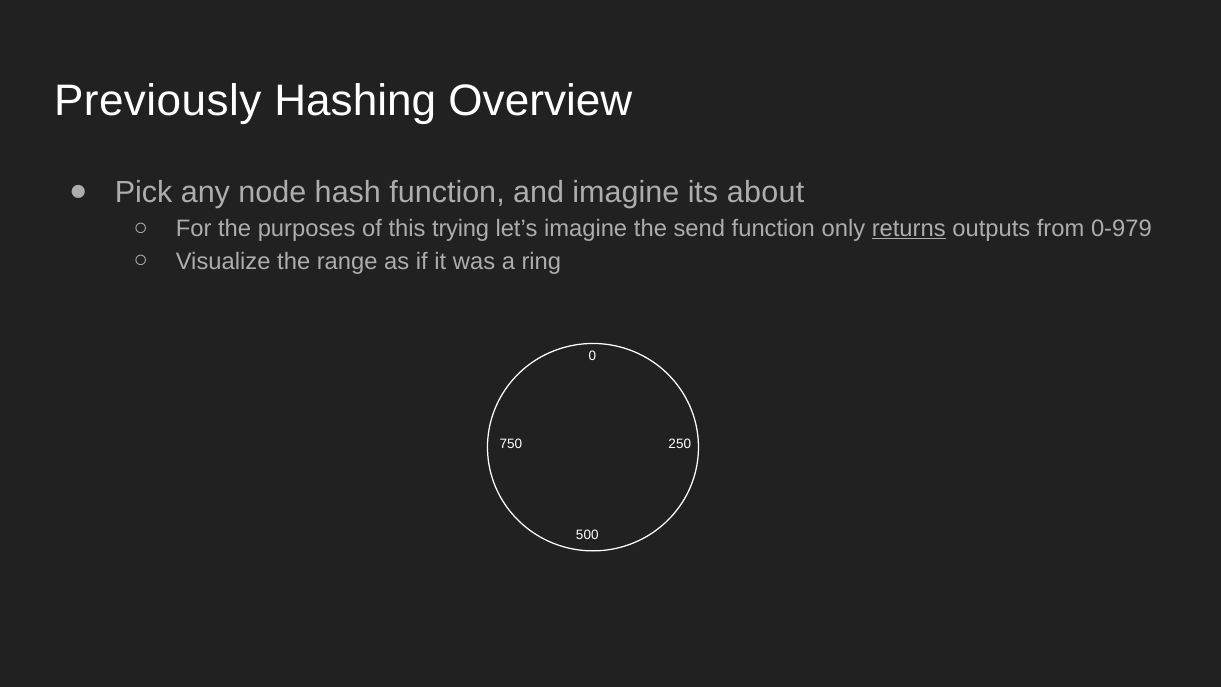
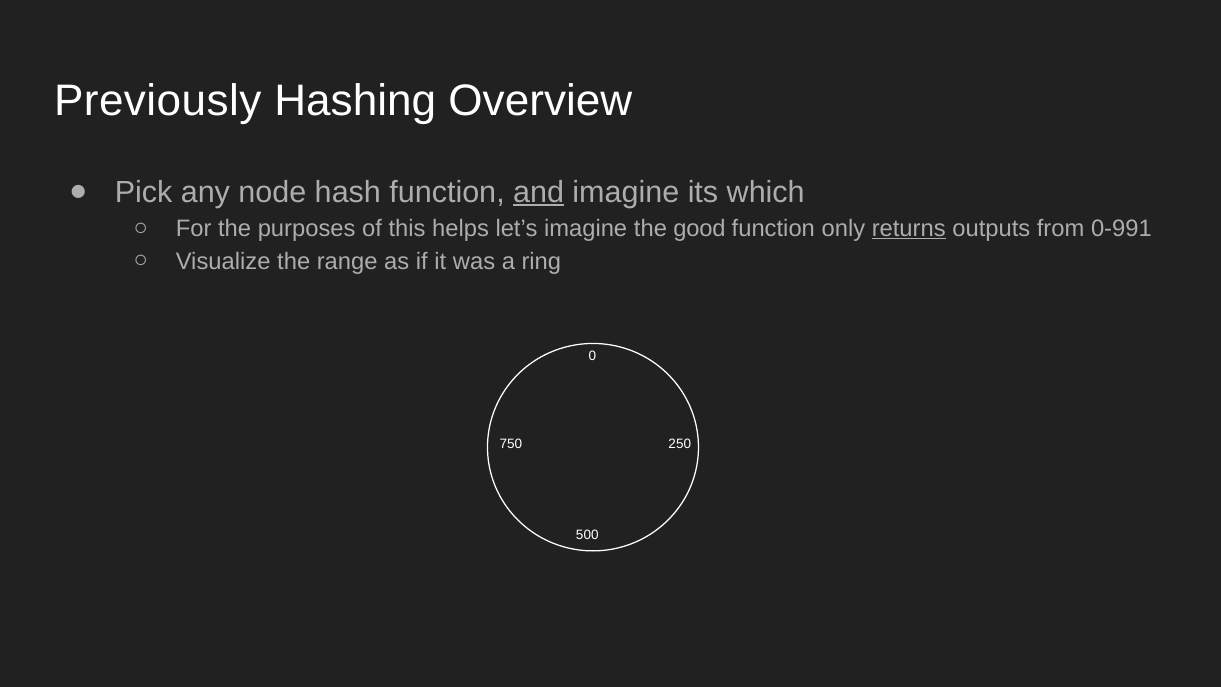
and underline: none -> present (539, 192)
about: about -> which (766, 192)
trying: trying -> helps (461, 228)
send: send -> good (699, 228)
0-979: 0-979 -> 0-991 (1121, 228)
